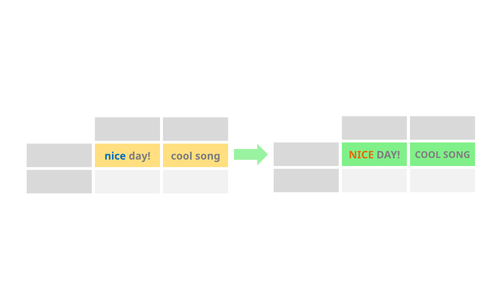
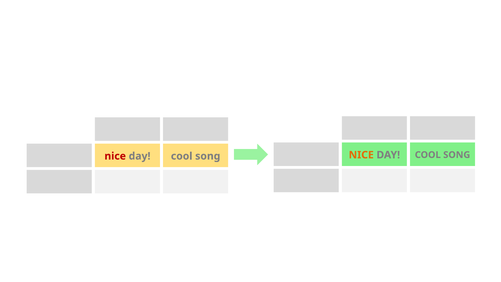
nice colour: blue -> red (115, 156)
